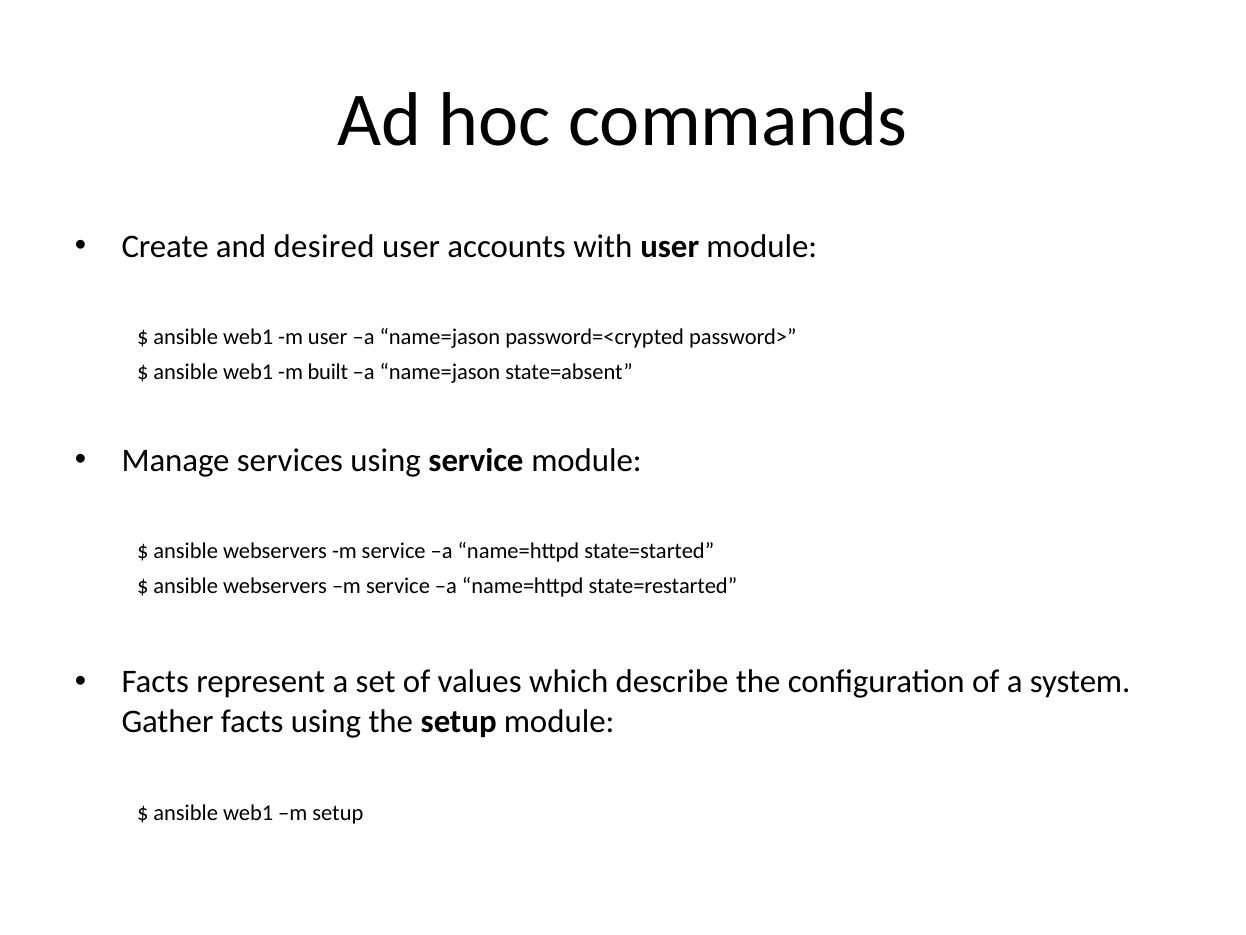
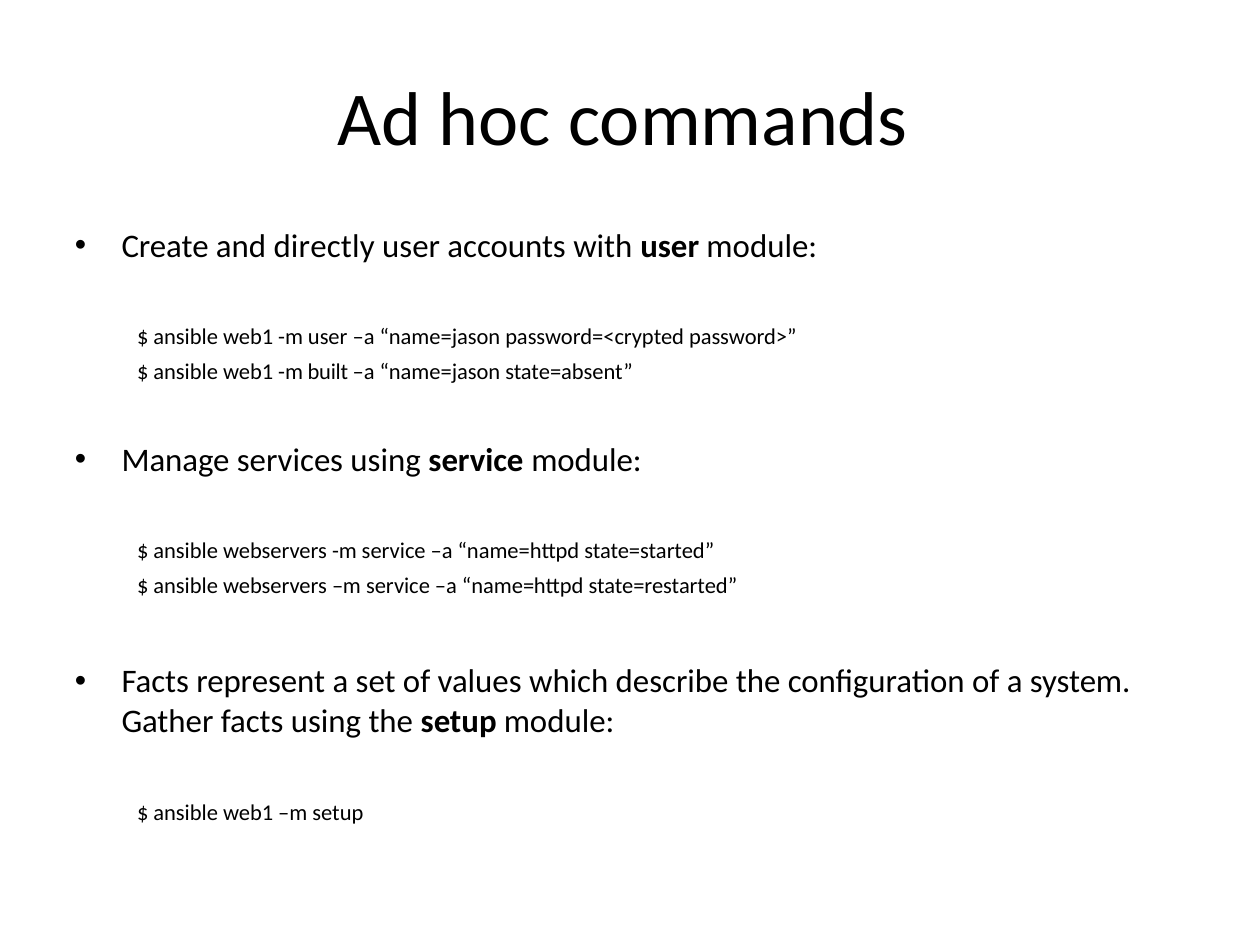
desired: desired -> directly (324, 246)
